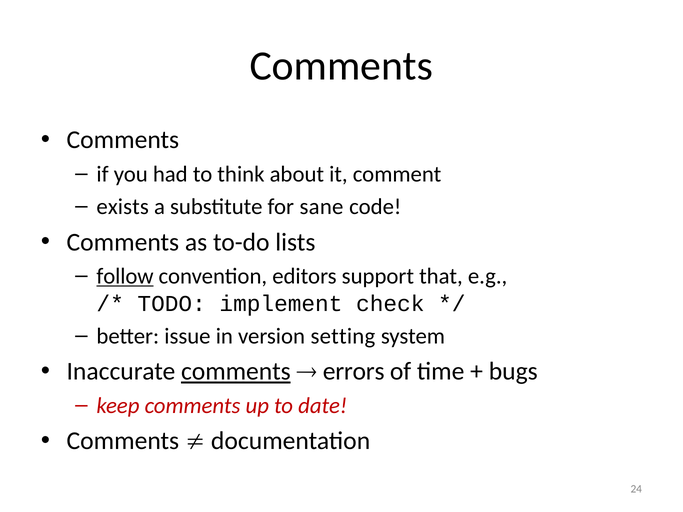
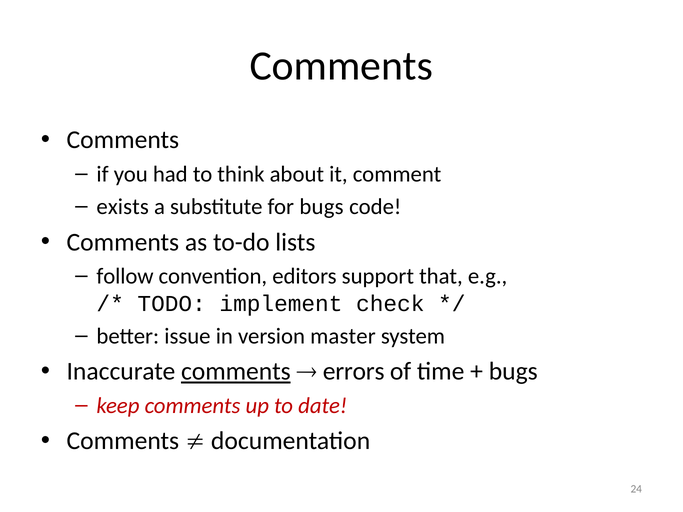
for sane: sane -> bugs (321, 207)
follow underline: present -> none (125, 276)
setting: setting -> master (343, 336)
